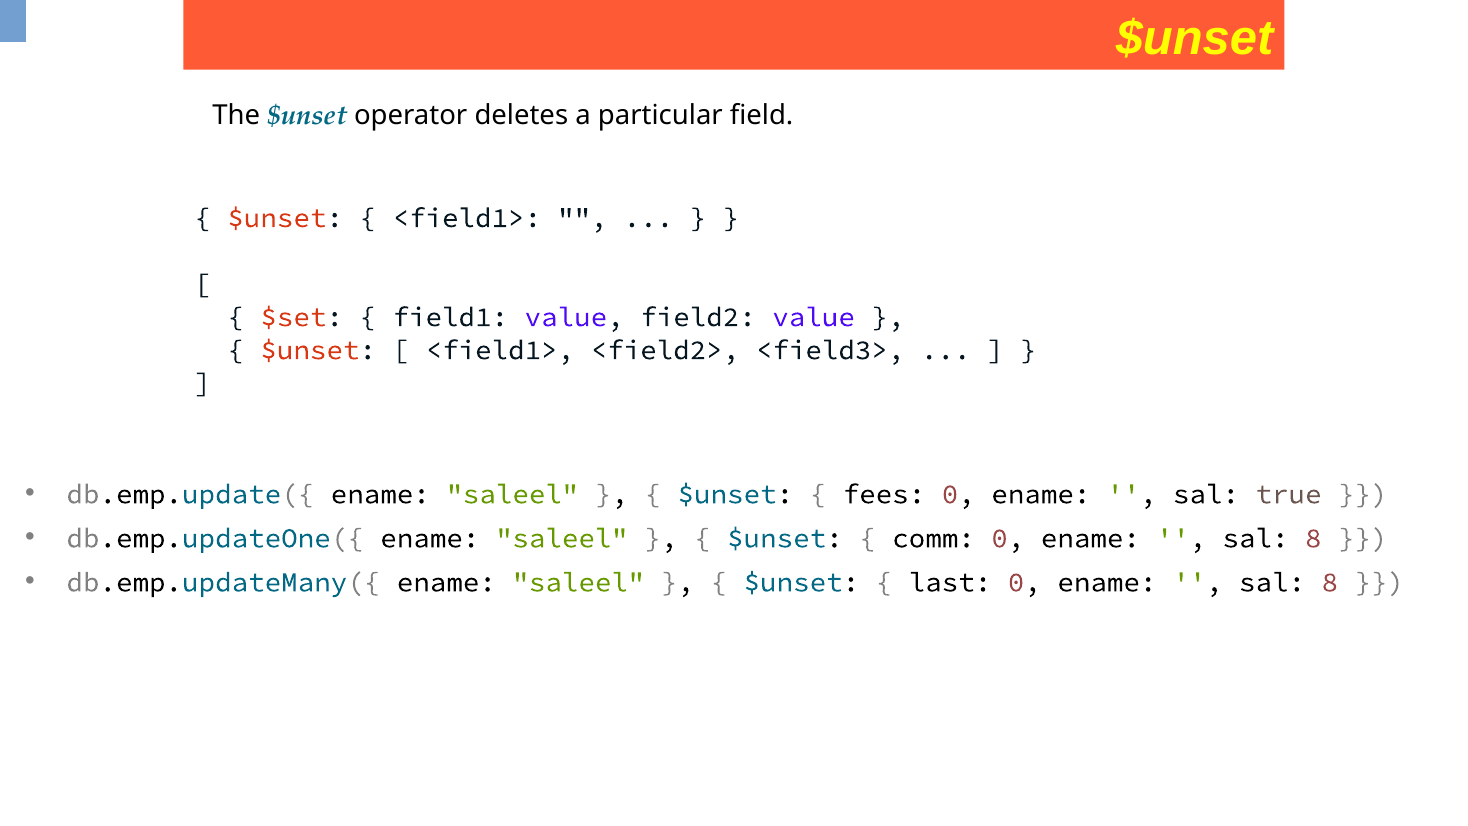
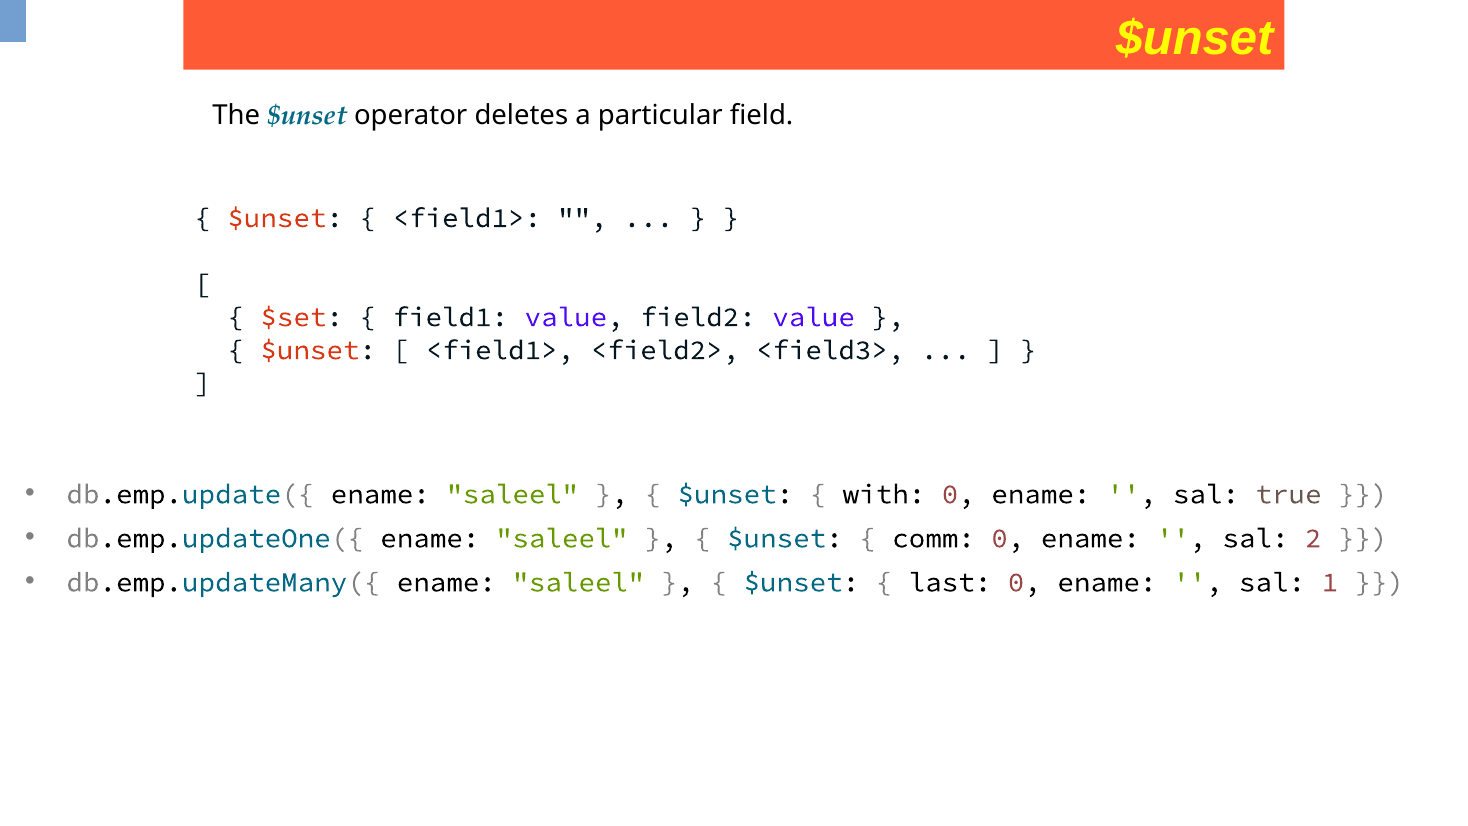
fees: fees -> with (884, 494)
8: 8 -> 2 (1313, 538)
8: 8 -> 1 (1330, 582)
